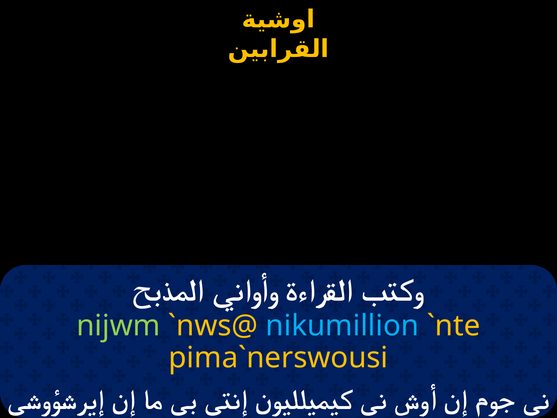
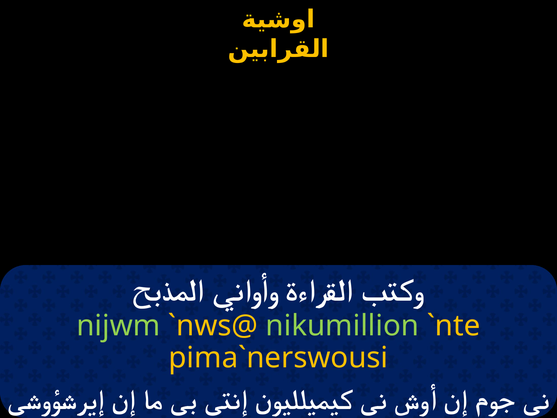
nikumillion colour: light blue -> light green (342, 326)
